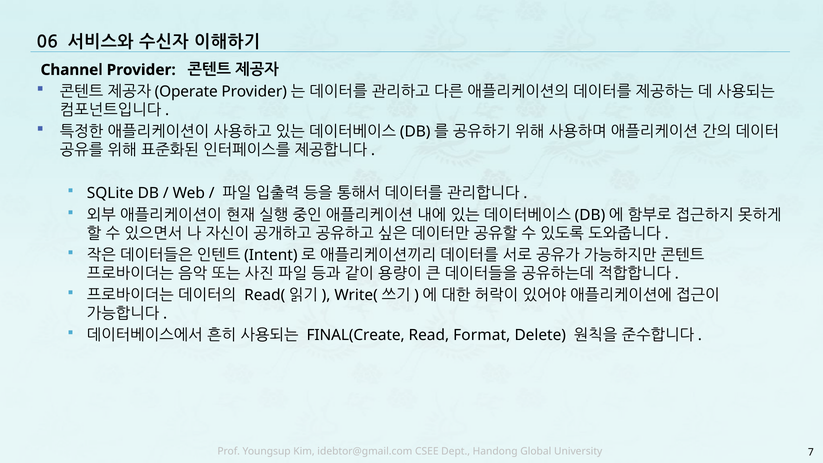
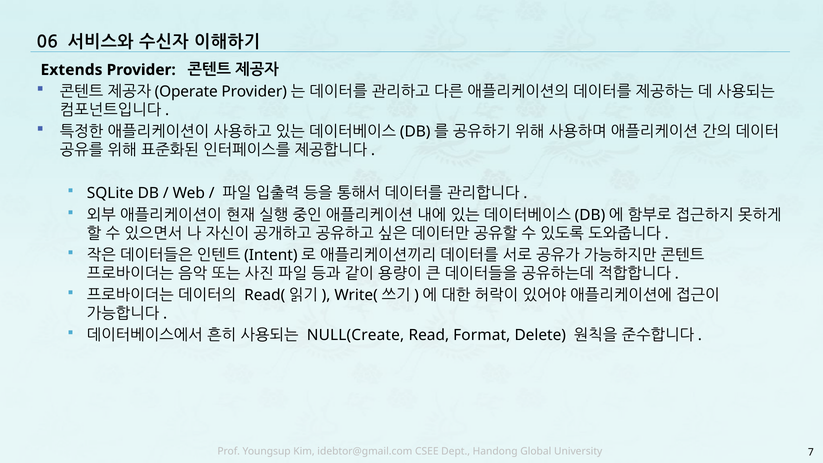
Channel: Channel -> Extends (72, 70)
FINAL(Create: FINAL(Create -> NULL(Create (355, 335)
